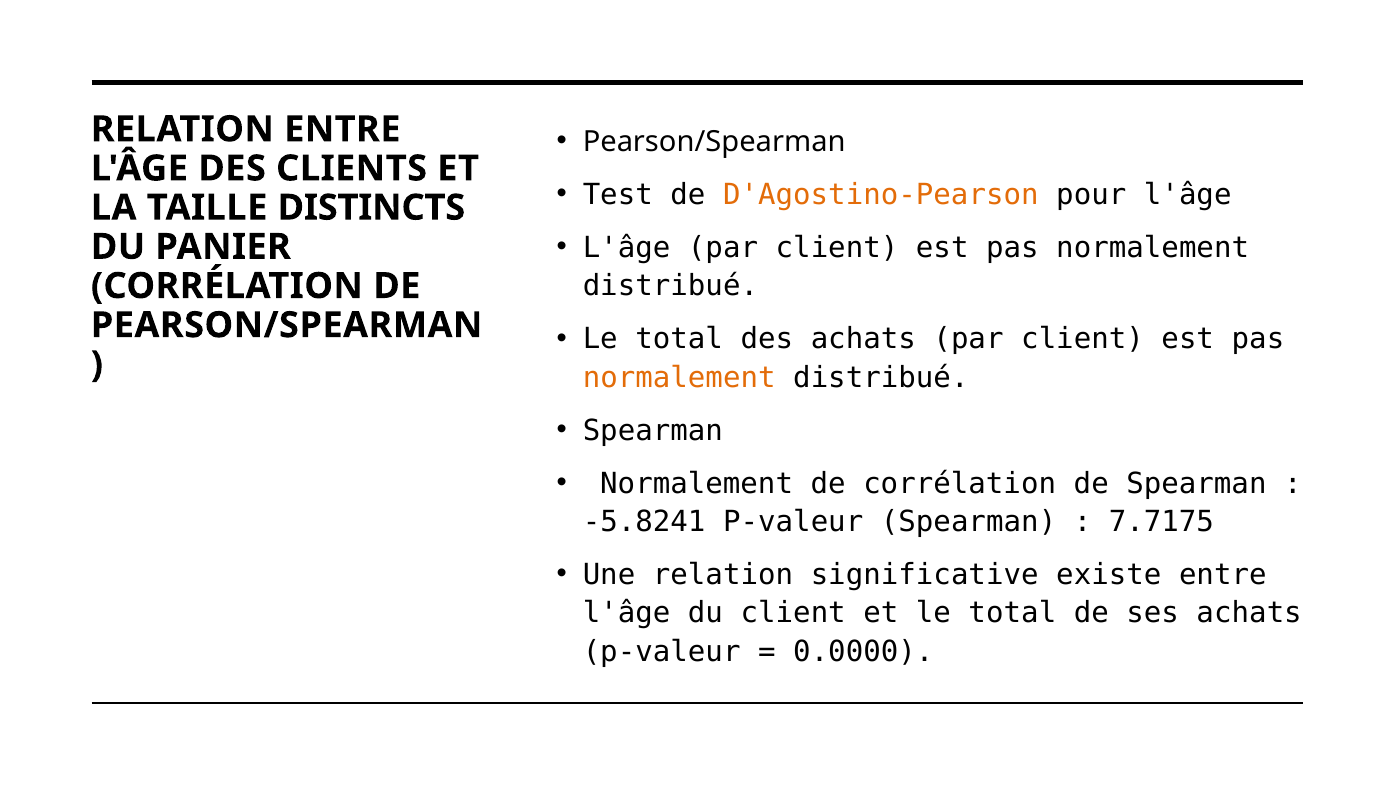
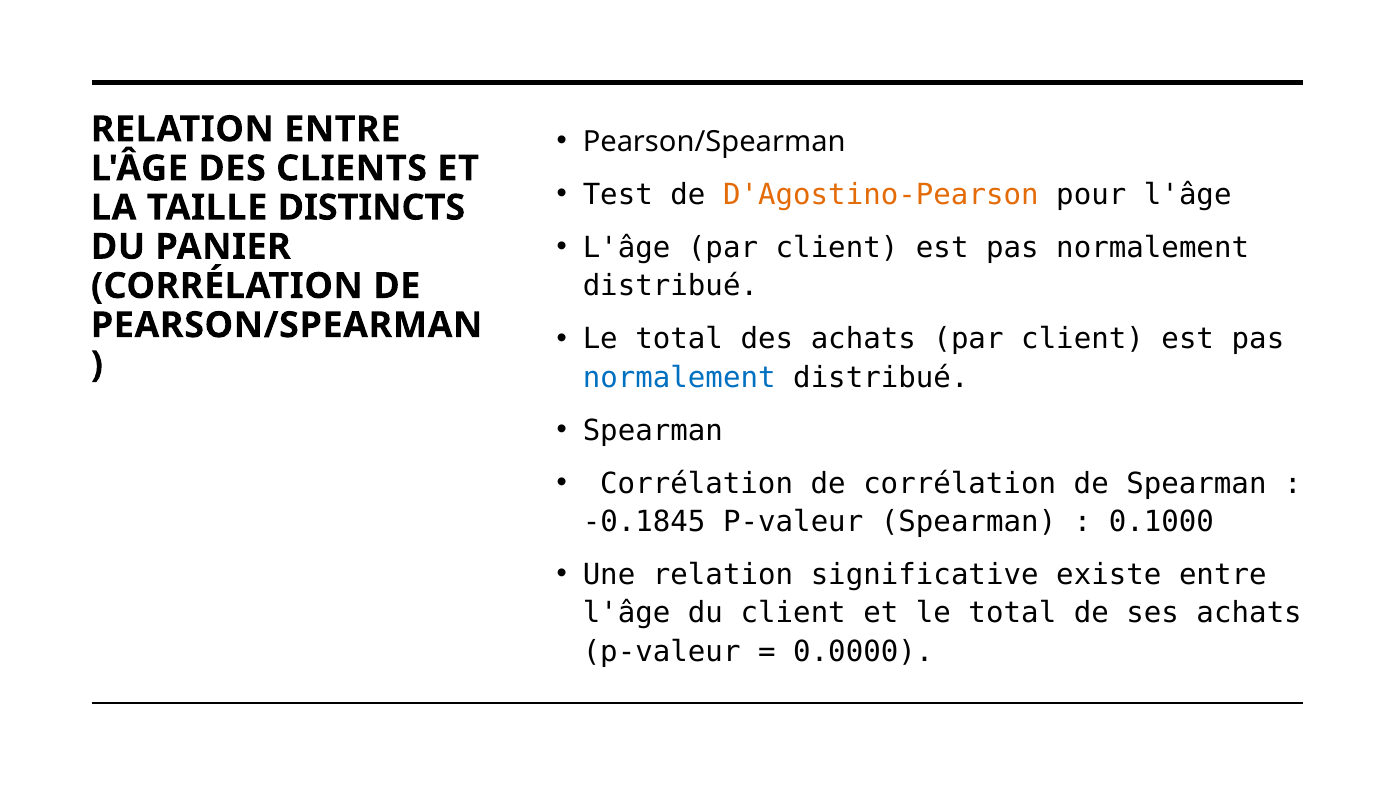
normalement colour: orange -> blue (679, 377)
Normalement: Normalement -> Corrélation (697, 483)
-5.8241: -5.8241 -> -0.1845 (644, 522)
7.7175: 7.7175 -> 0.1000 (1161, 522)
